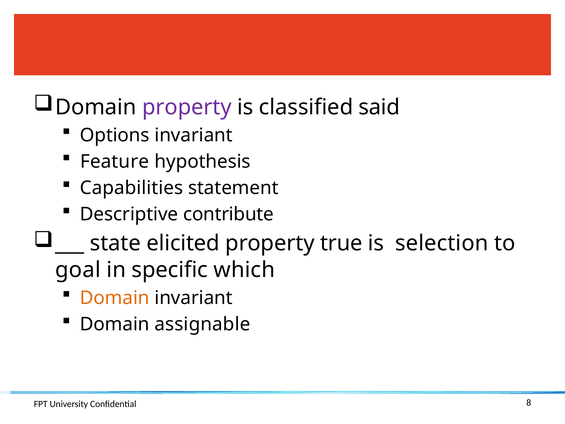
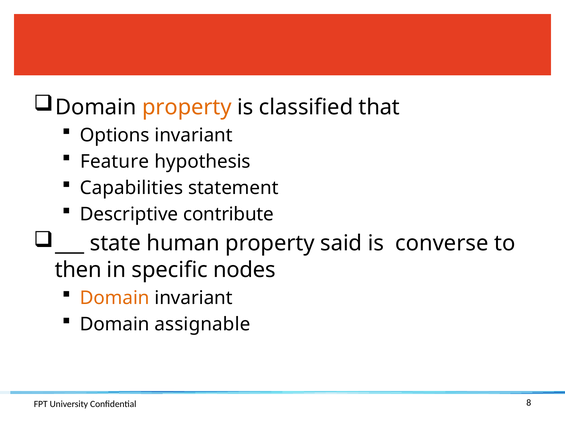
property colour: purple -> orange (187, 107)
said: said -> that (379, 107)
elicited: elicited -> human (183, 243)
true: true -> said (341, 243)
selection: selection -> converse (442, 243)
goal: goal -> then (78, 270)
which: which -> nodes (244, 270)
